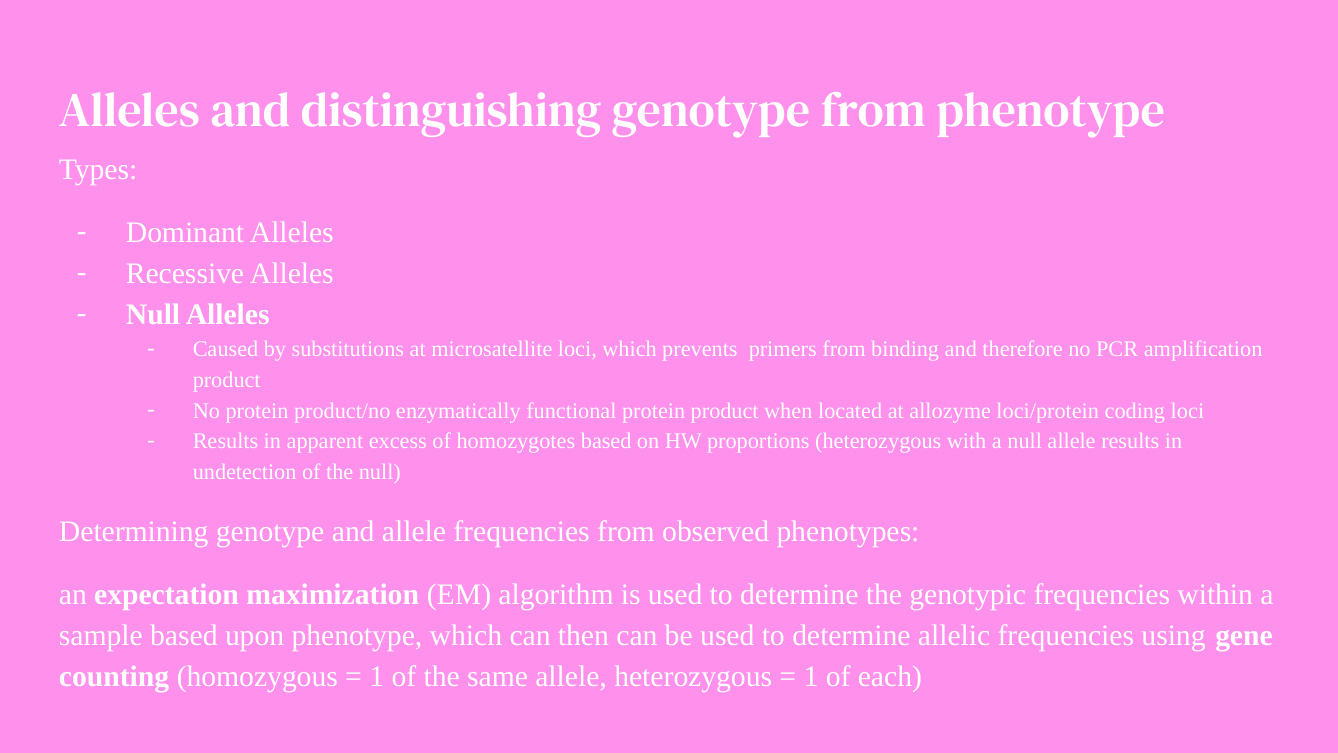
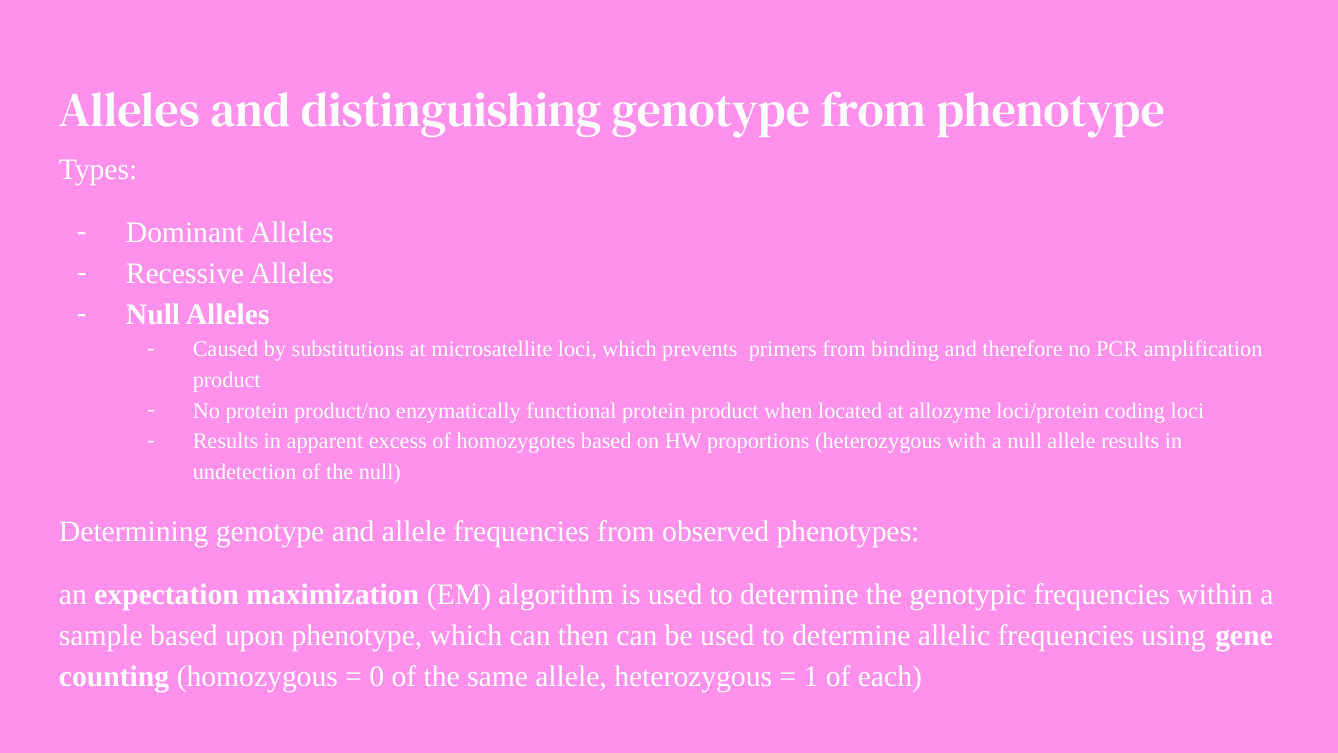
1: 1 -> 0 (377, 677)
